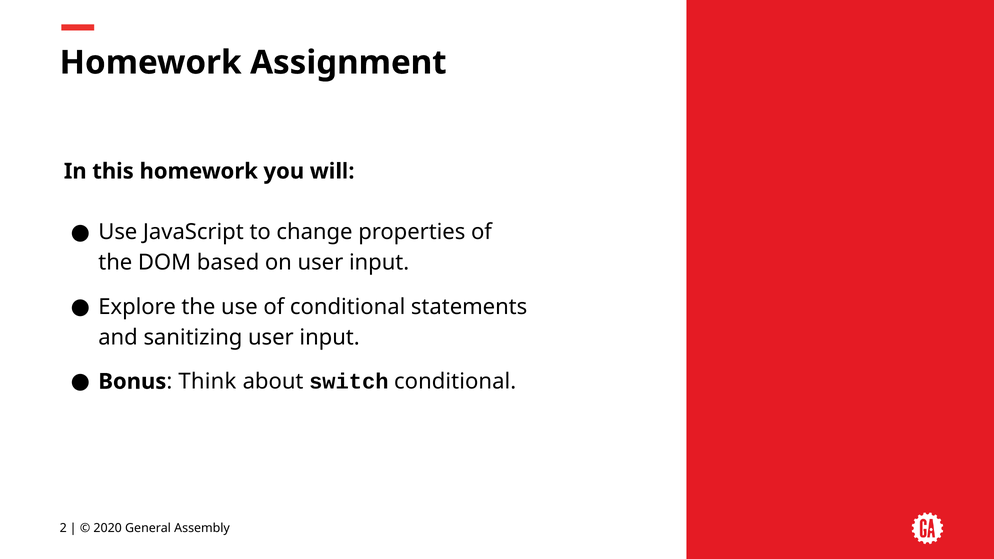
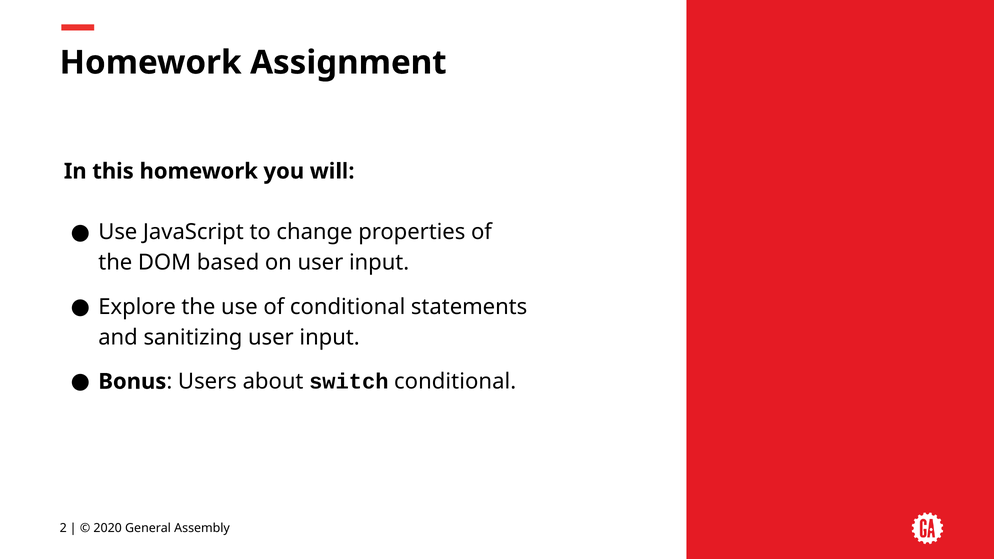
Think: Think -> Users (207, 382)
